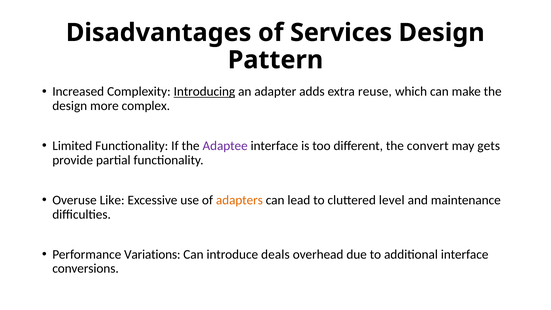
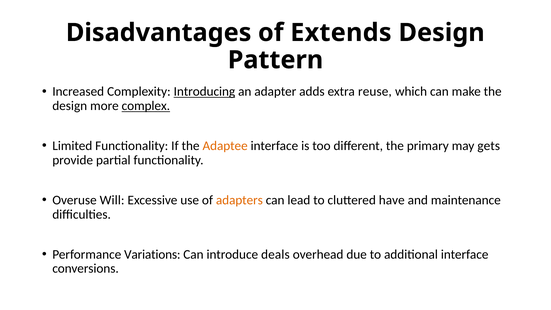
Services: Services -> Extends (341, 33)
complex underline: none -> present (146, 106)
Adaptee colour: purple -> orange (225, 146)
convert: convert -> primary (428, 146)
Like: Like -> Will (112, 200)
level: level -> have (392, 200)
